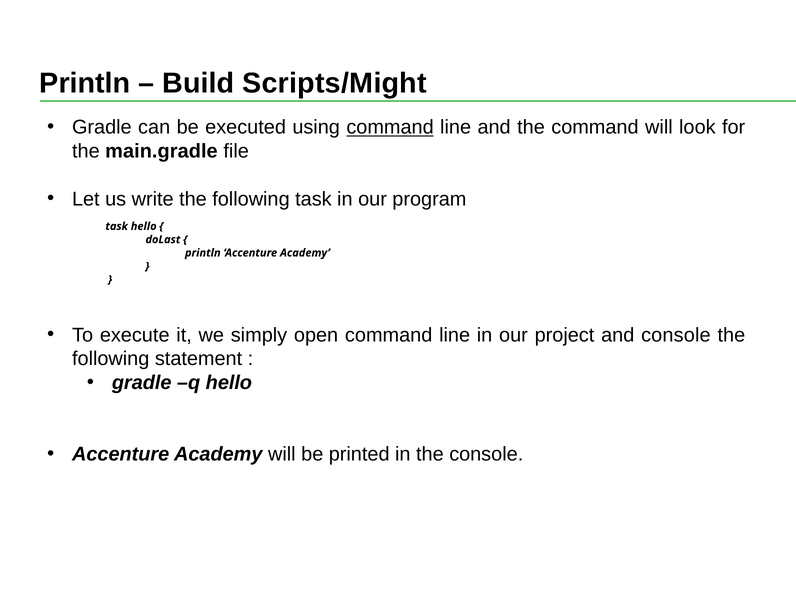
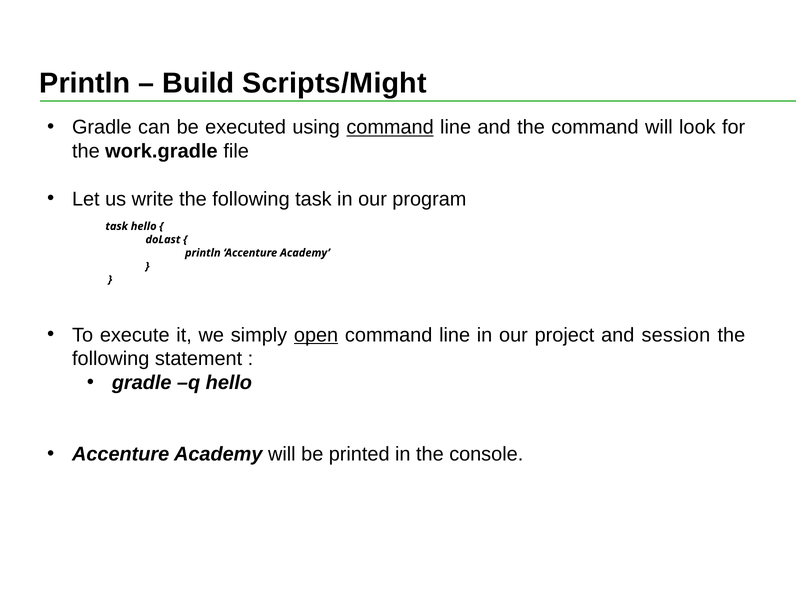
main.gradle: main.gradle -> work.gradle (161, 151)
open underline: none -> present (316, 335)
and console: console -> session (676, 335)
